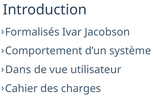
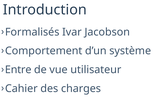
Dans: Dans -> Entre (18, 70)
